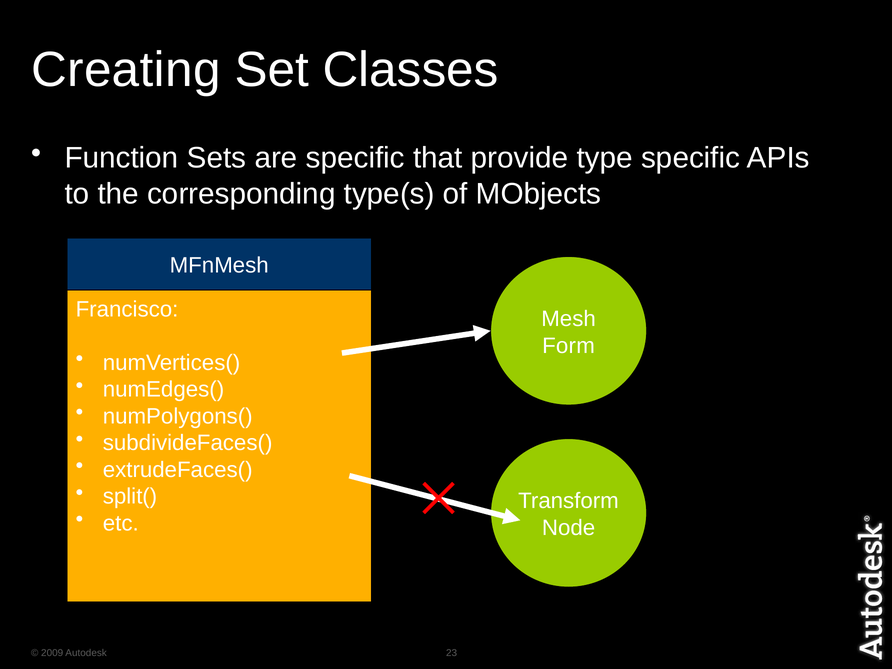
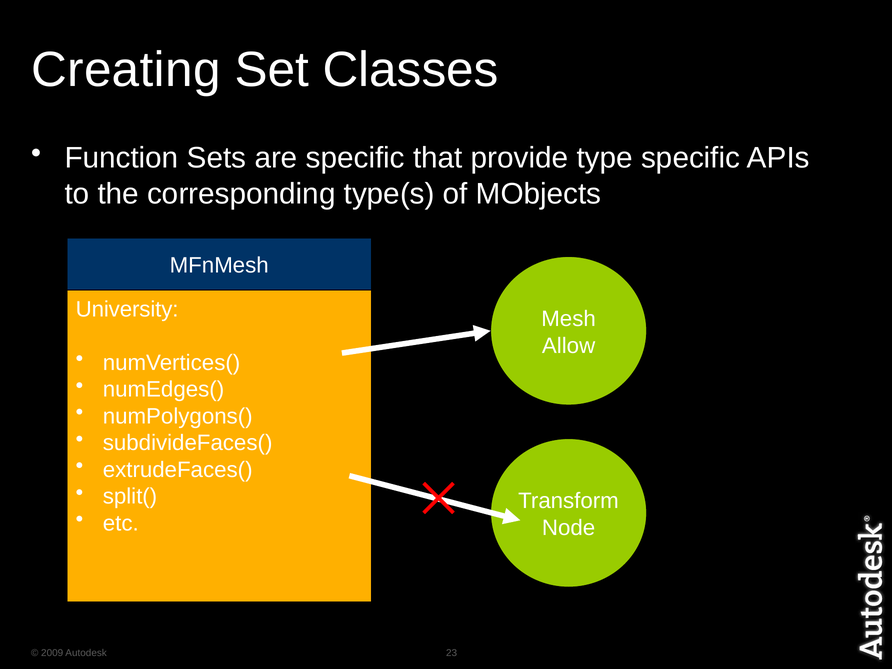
Francisco: Francisco -> University (127, 309)
Form: Form -> Allow (569, 346)
